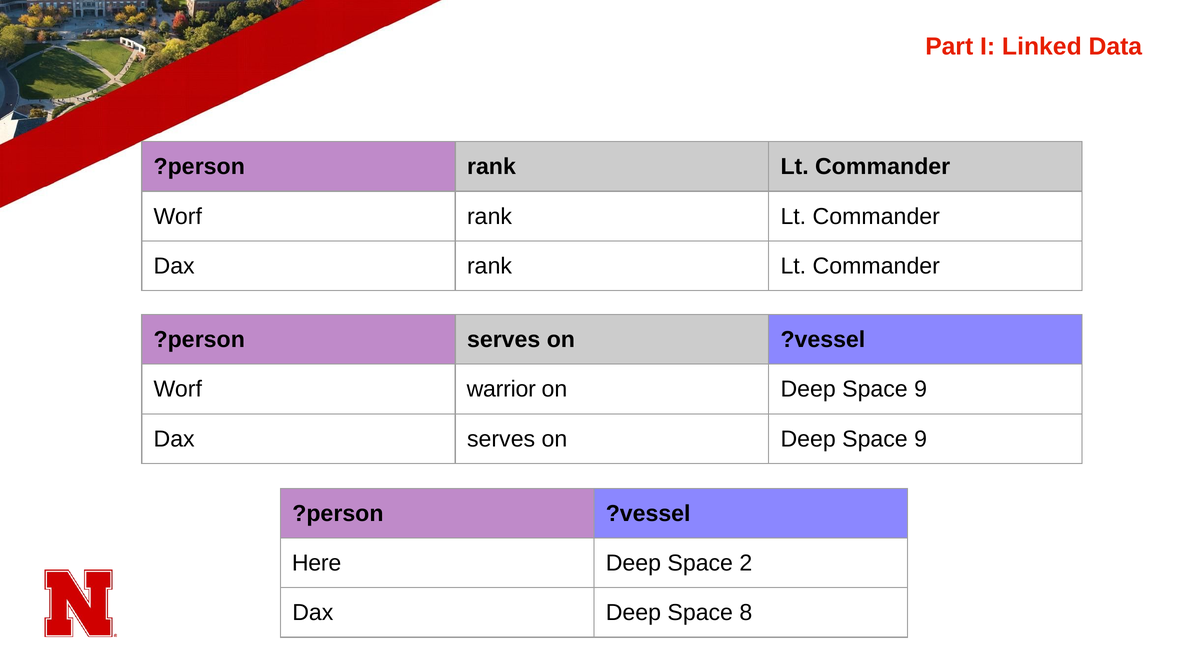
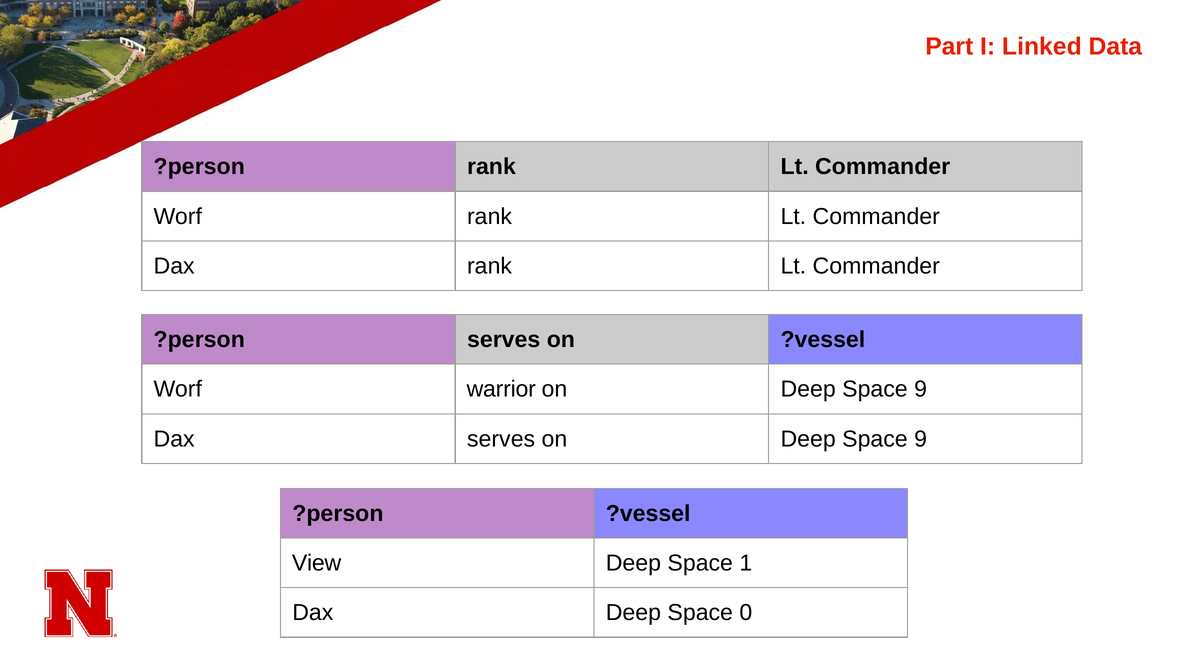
Here: Here -> View (317, 563)
2: 2 -> 1 (746, 563)
8: 8 -> 0 (746, 613)
